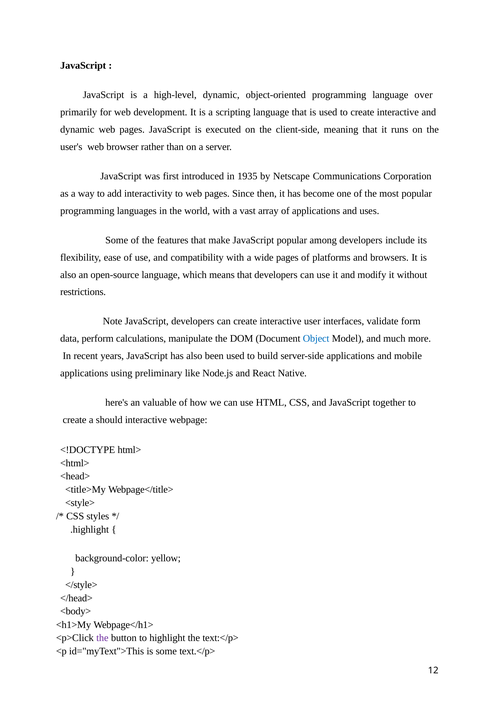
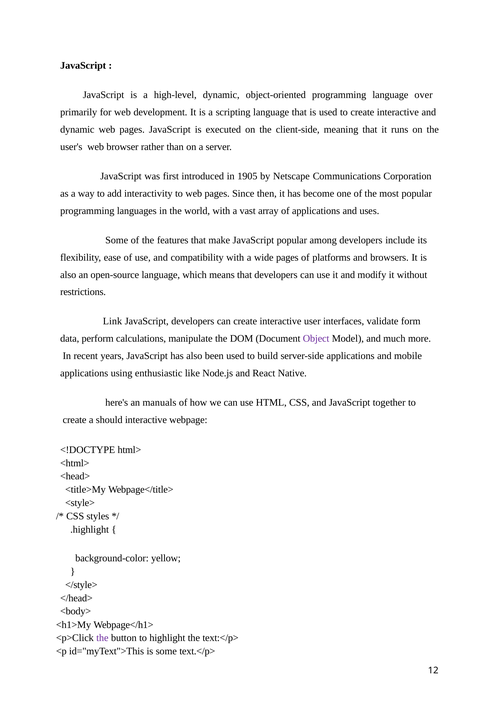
1935: 1935 -> 1905 (247, 176)
Note: Note -> Link (112, 321)
Object colour: blue -> purple (316, 338)
preliminary: preliminary -> enthusiastic (159, 373)
valuable: valuable -> manuals (159, 402)
